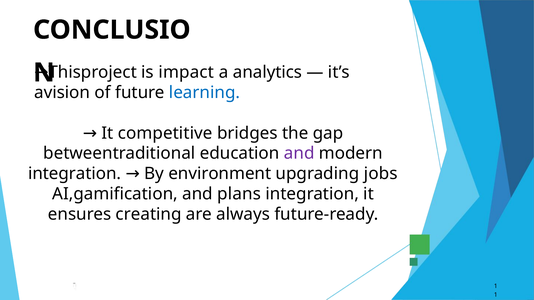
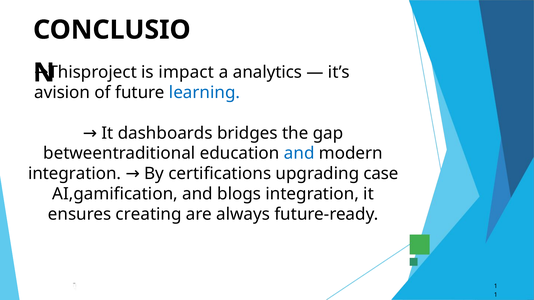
competitive: competitive -> dashboards (165, 133)
and colour: purple -> blue (299, 154)
environment: environment -> certifications (220, 174)
jobs: jobs -> case (381, 174)
plans: plans -> blogs (239, 194)
